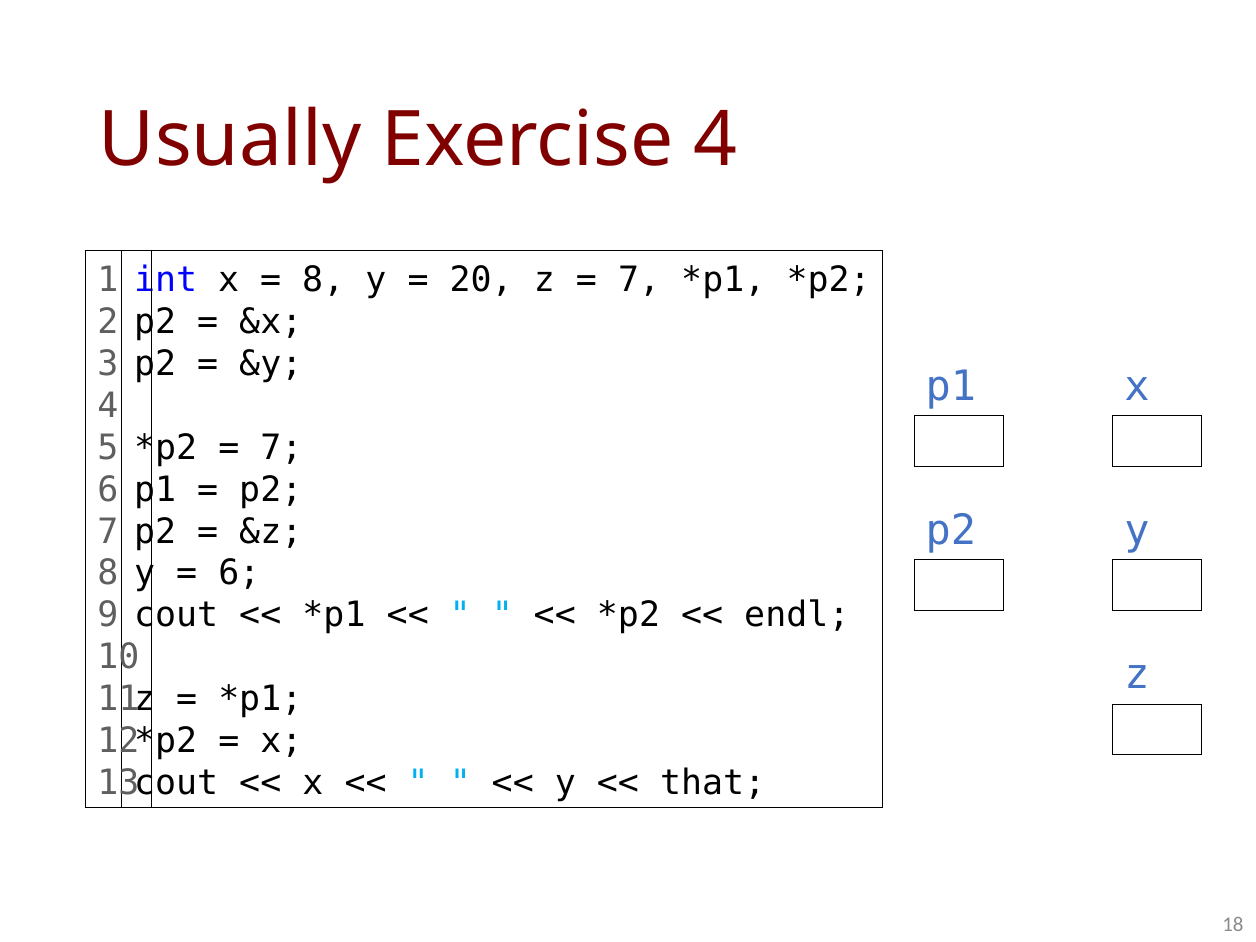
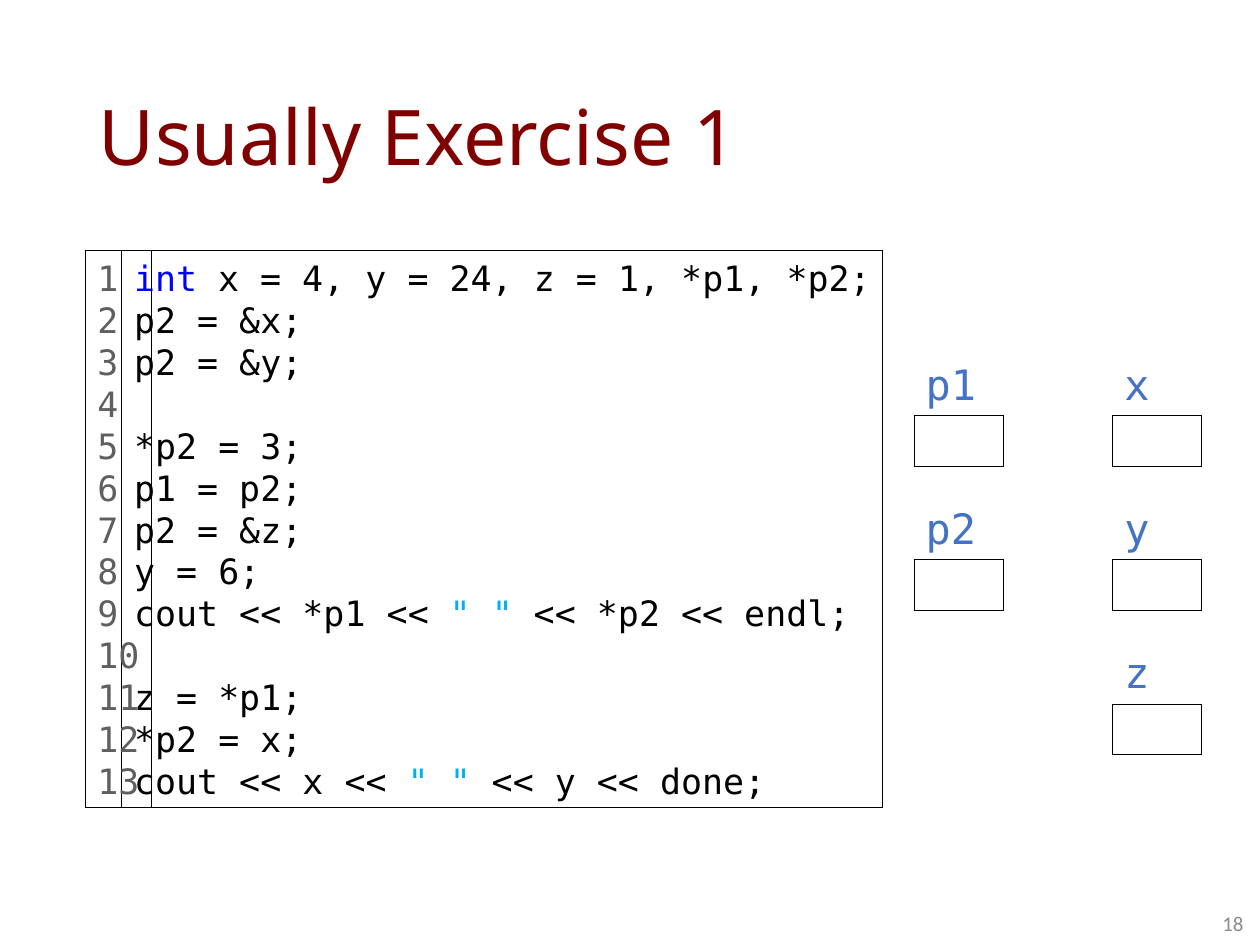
Exercise 4: 4 -> 1 (715, 141)
8: 8 -> 4 (323, 280)
20: 20 -> 24 (481, 280)
7: 7 -> 1 (639, 280)
7: 7 -> 3 (281, 448)
that: that -> done (713, 783)
